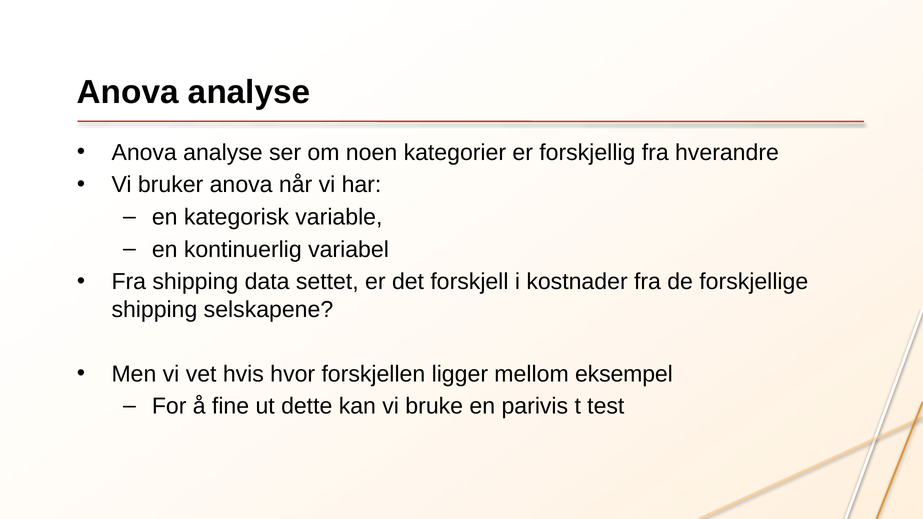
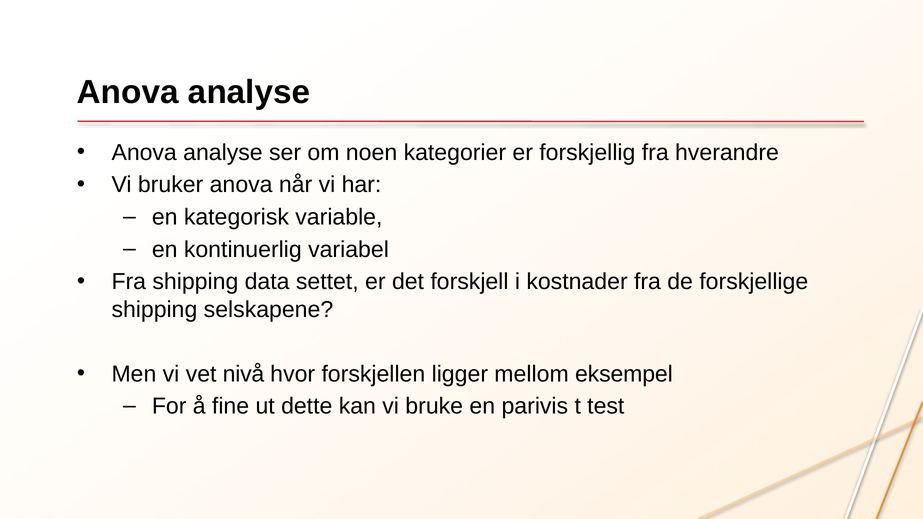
hvis: hvis -> nivå (244, 374)
